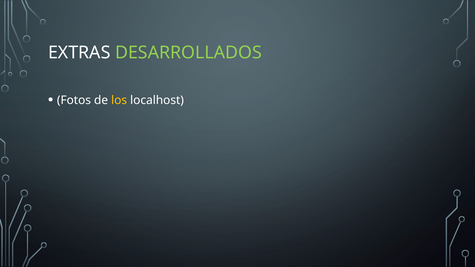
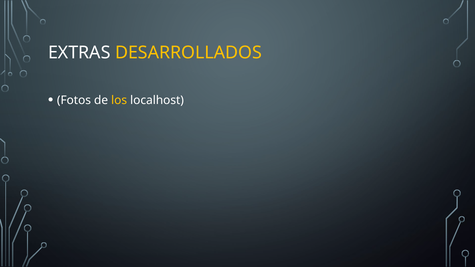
DESARROLLADOS colour: light green -> yellow (188, 53)
